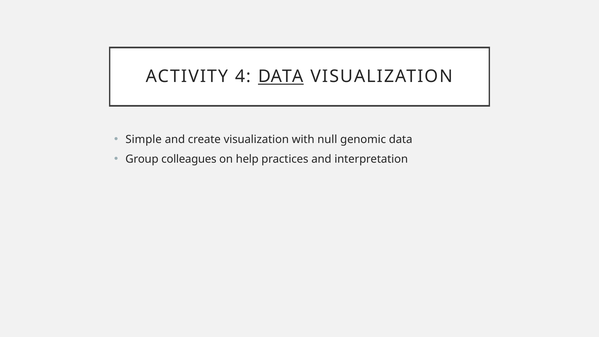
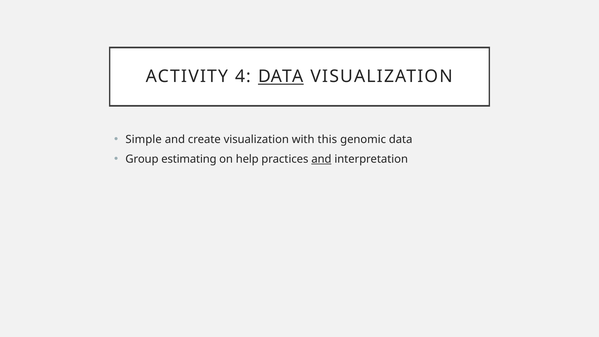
null: null -> this (327, 139)
colleagues: colleagues -> estimating (189, 159)
and underline: none -> present (321, 159)
